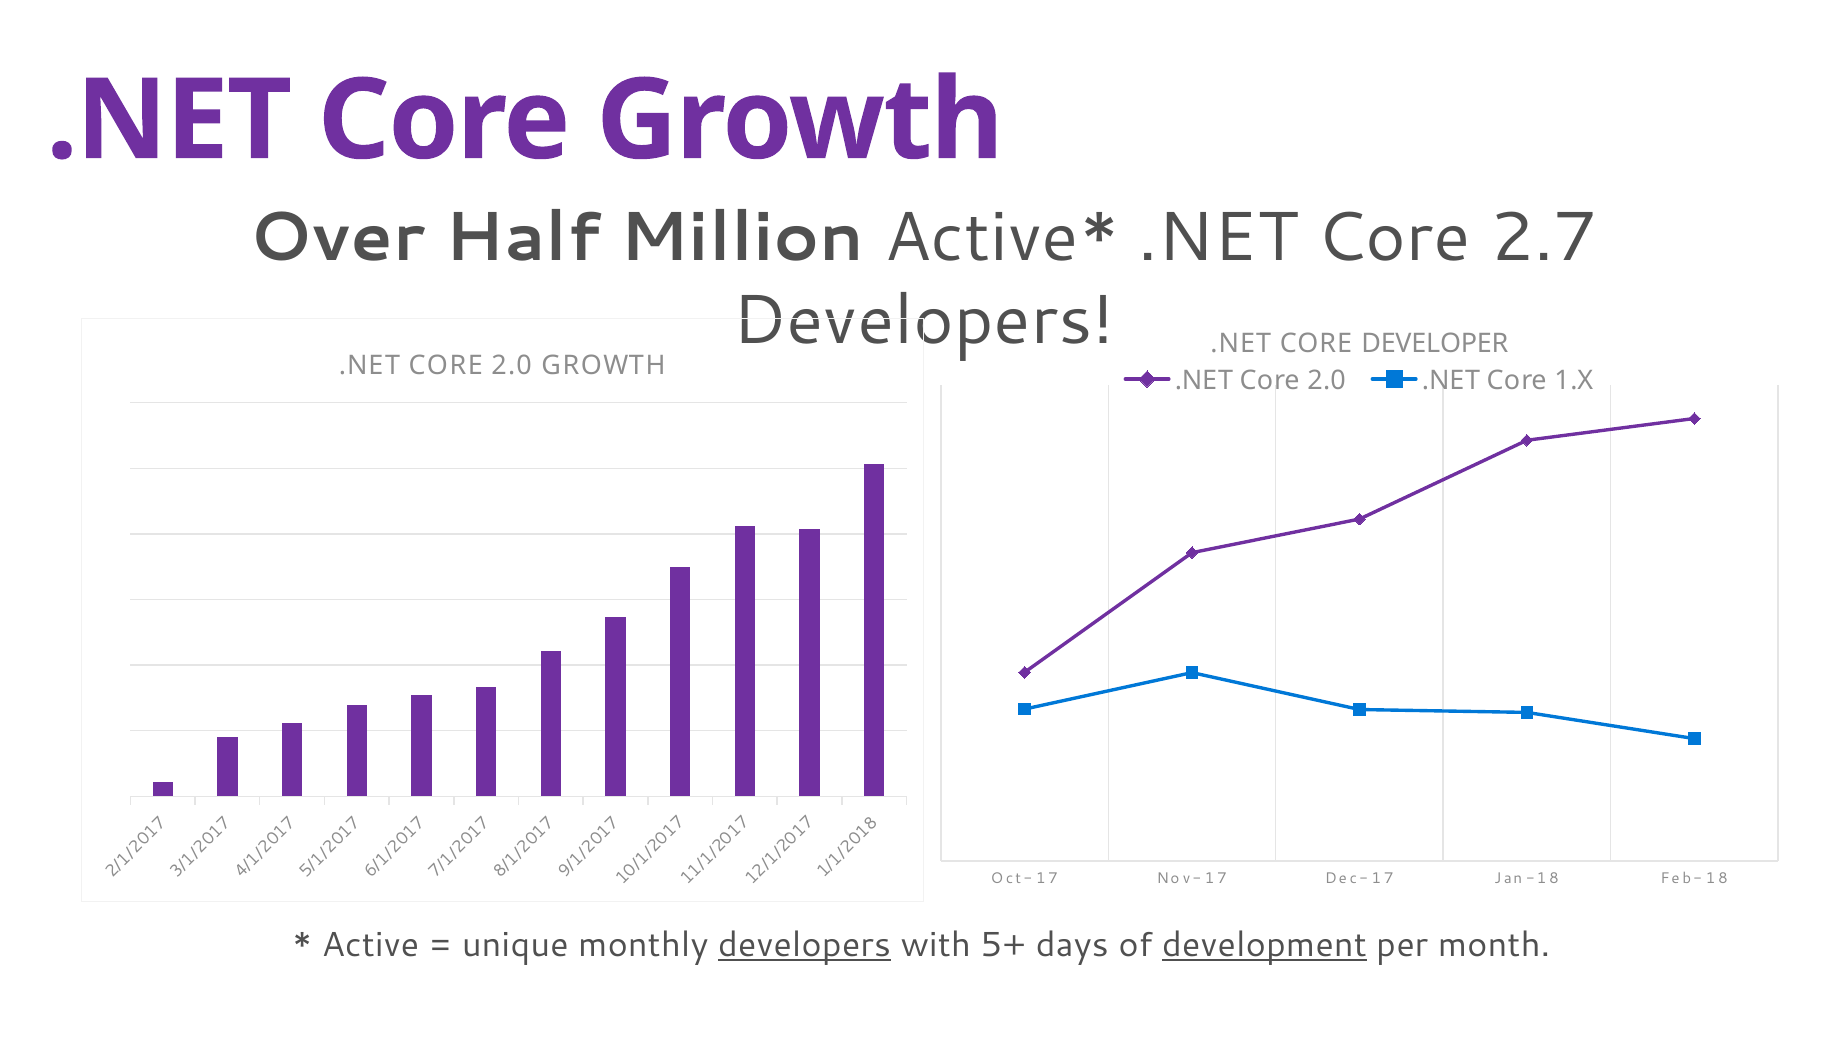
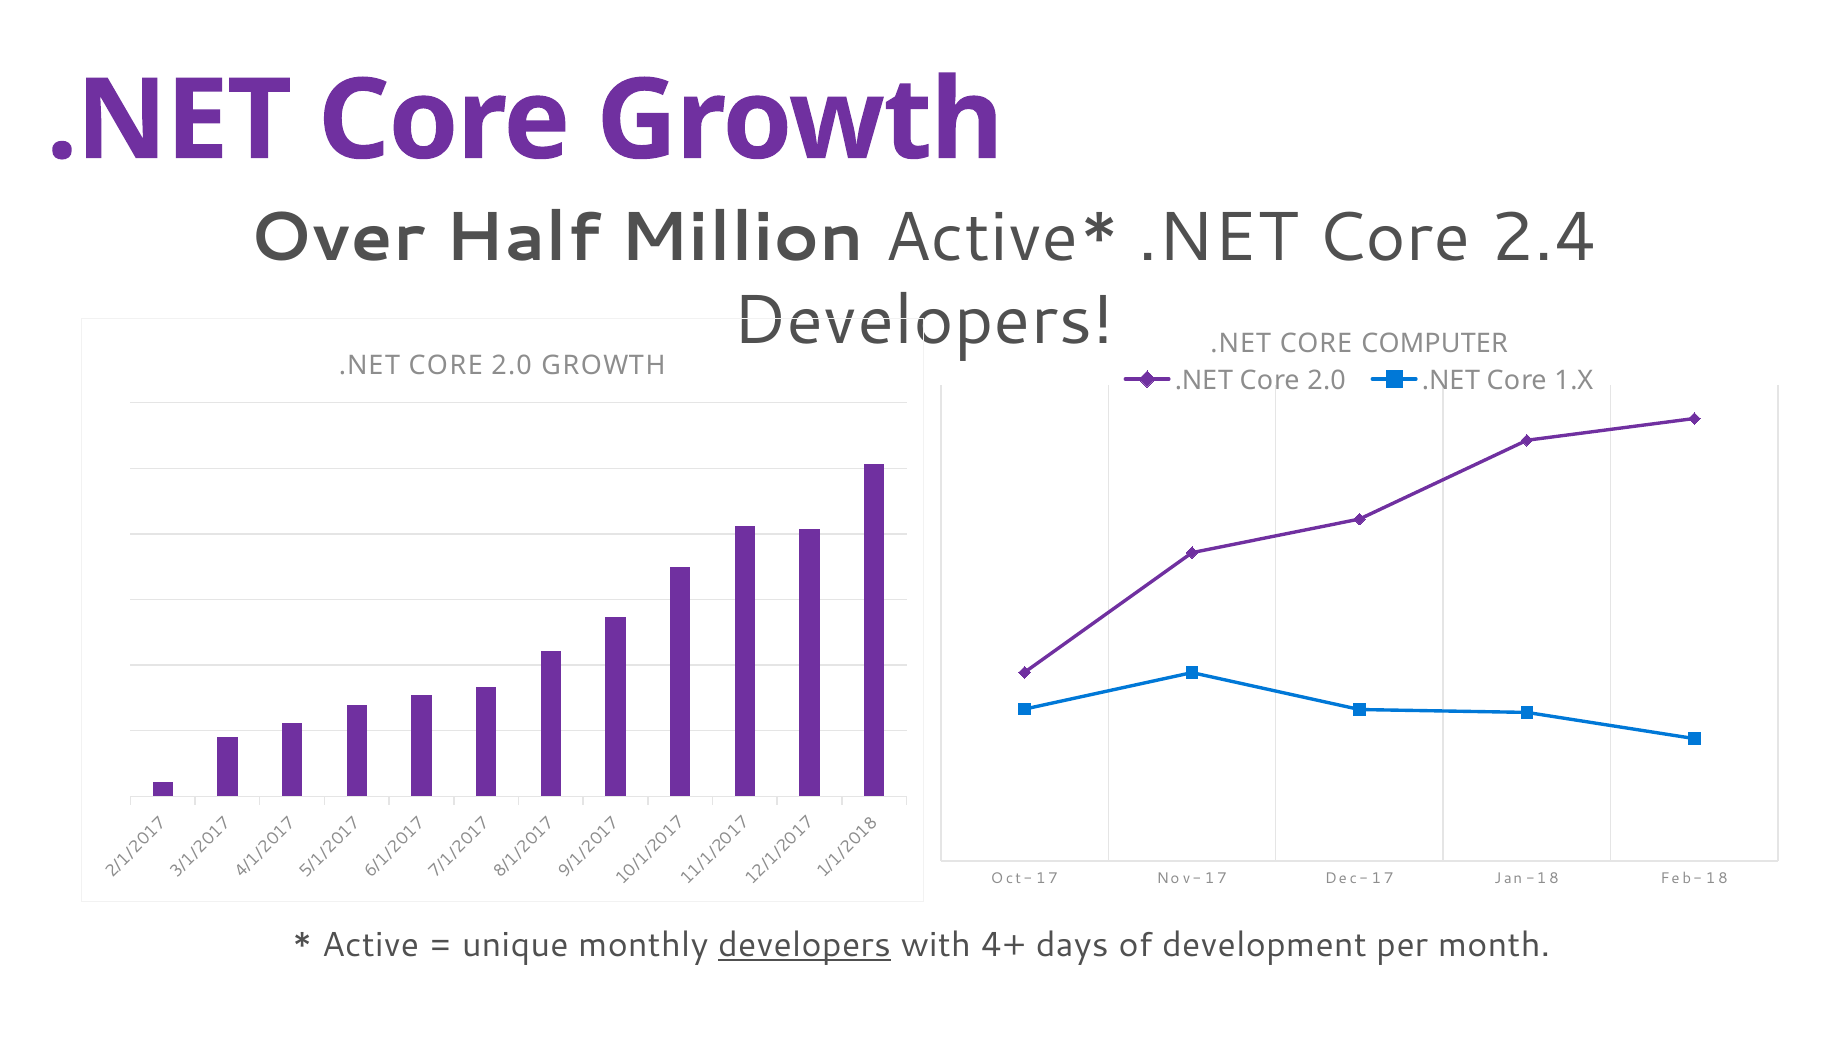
2.7: 2.7 -> 2.4 (1544, 237)
DEVELOPER: DEVELOPER -> COMPUTER (1435, 343)
5+: 5+ -> 4+ (1003, 945)
development underline: present -> none (1264, 945)
